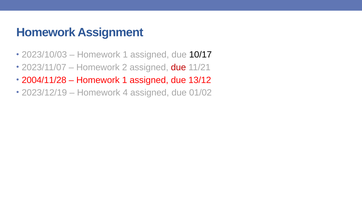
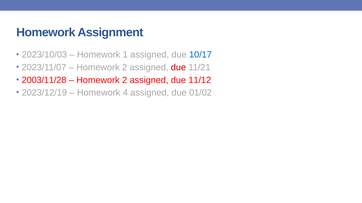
10/17 colour: black -> blue (200, 55)
2004/11/28: 2004/11/28 -> 2003/11/28 (44, 80)
1: 1 -> 2 (125, 80)
13/12: 13/12 -> 11/12 (200, 80)
